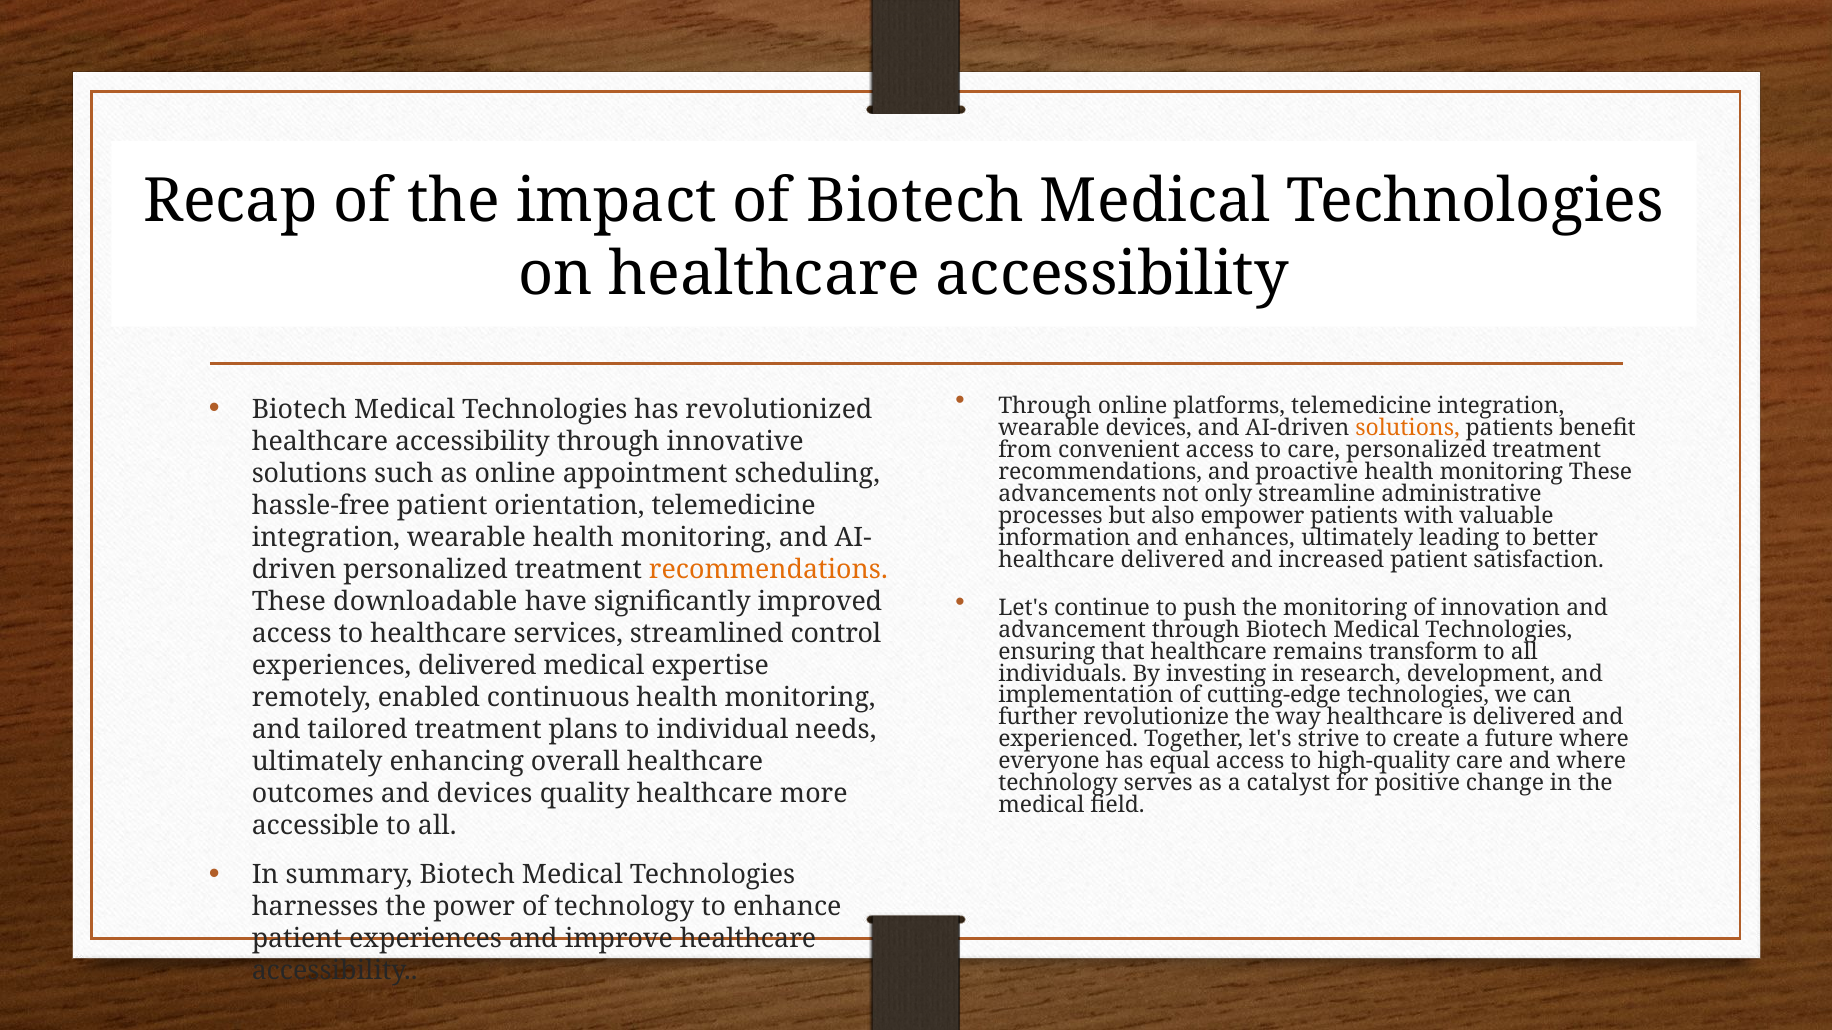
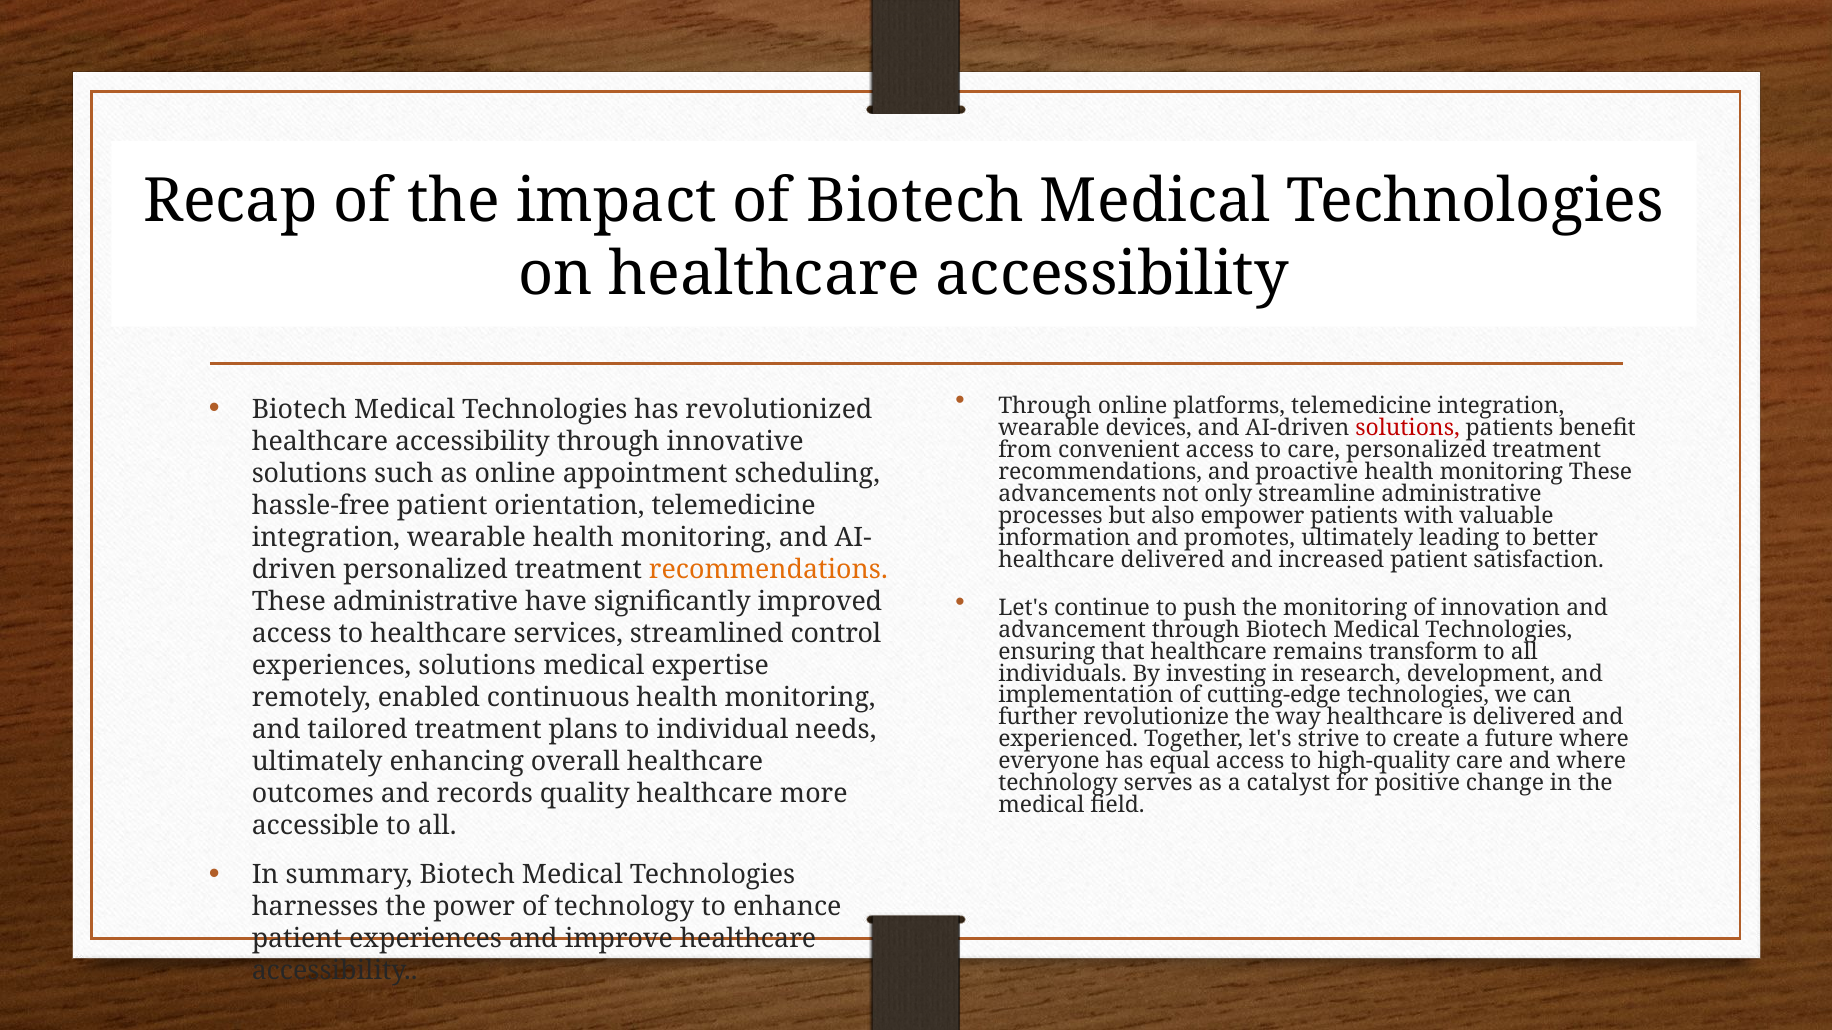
solutions colour: orange -> red (1408, 428)
enhances: enhances -> promotes (1240, 538)
These downloadable: downloadable -> administrative (426, 602)
experiences delivered: delivered -> solutions (477, 666)
and devices: devices -> records (485, 794)
